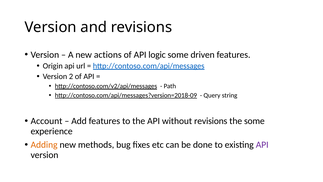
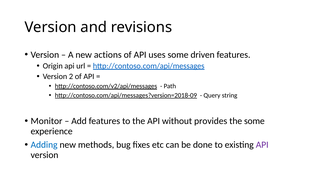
logic: logic -> uses (157, 55)
Account: Account -> Monitor (47, 121)
without revisions: revisions -> provides (211, 121)
Adding colour: orange -> blue (44, 145)
